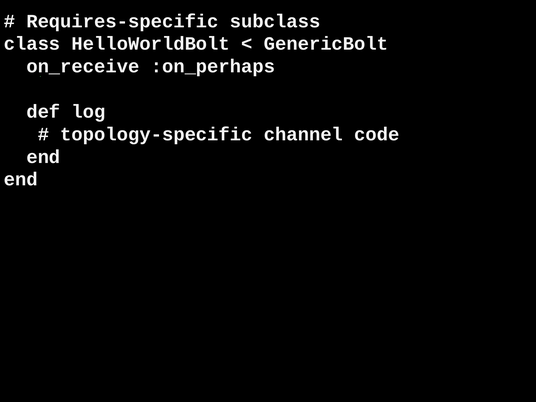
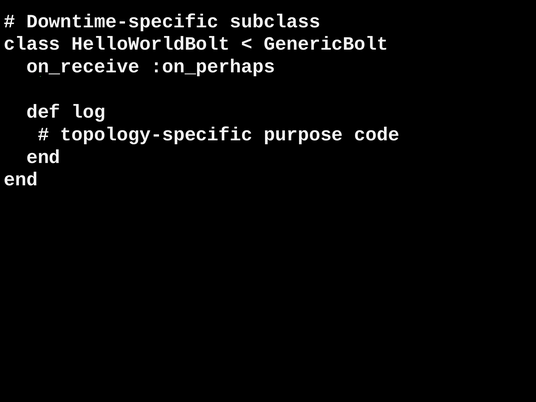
Requires-specific: Requires-specific -> Downtime-specific (122, 21)
channel: channel -> purpose (303, 134)
